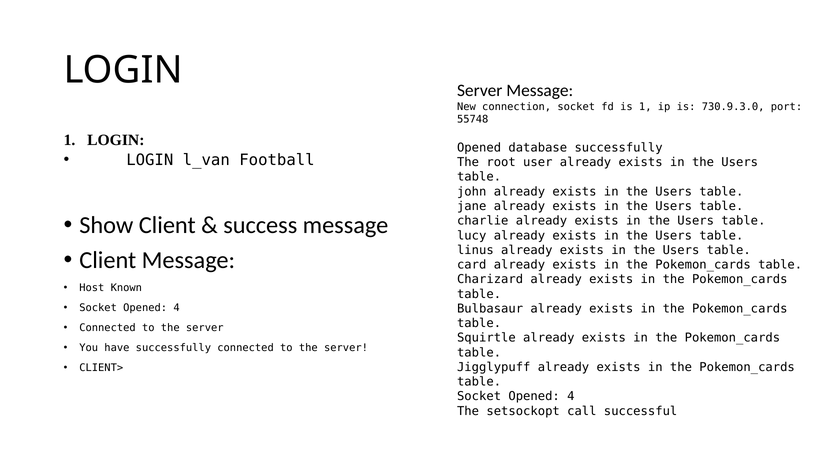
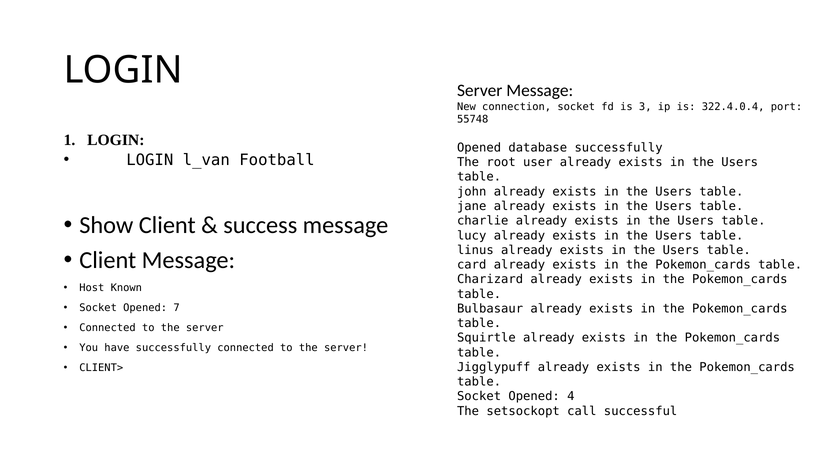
is 1: 1 -> 3 (645, 107)
730.9.3.0: 730.9.3.0 -> 322.4.0.4 (733, 107)
4: 4 -> 7 (177, 307)
